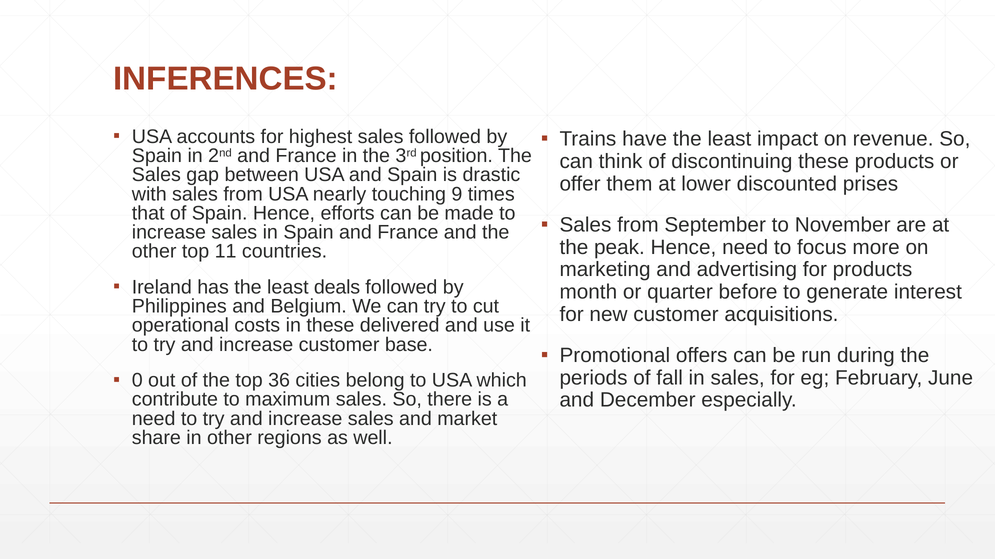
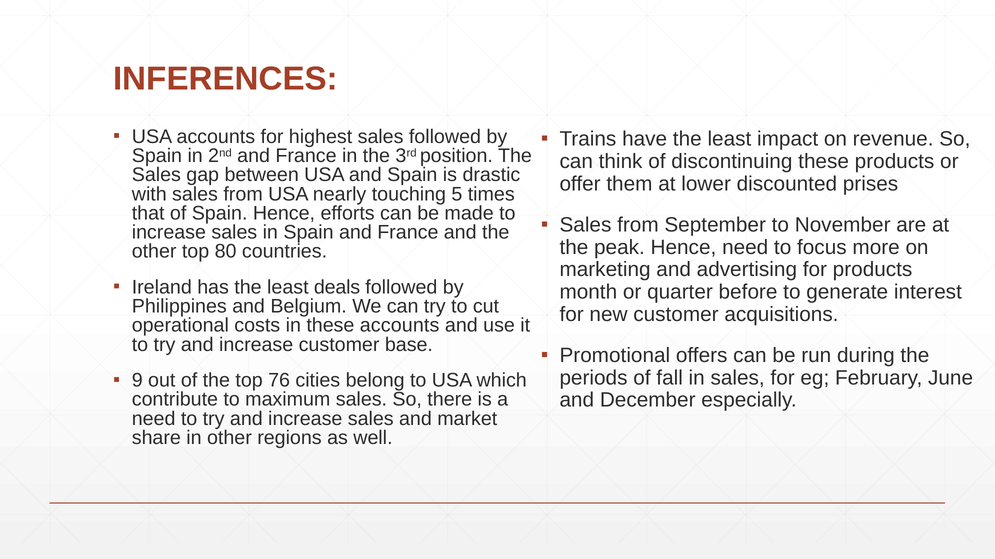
9: 9 -> 5 (457, 194)
11: 11 -> 80 (226, 252)
these delivered: delivered -> accounts (400, 326)
0: 0 -> 9 (137, 381)
36: 36 -> 76 (279, 381)
